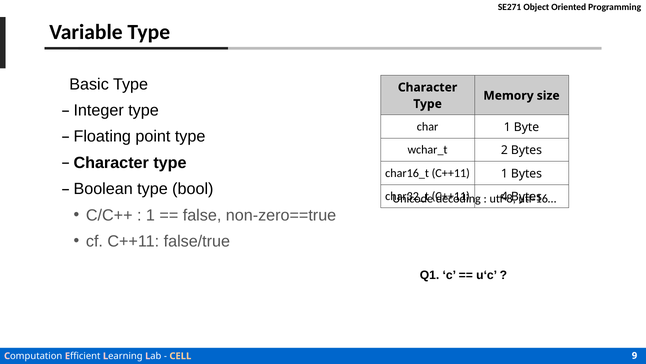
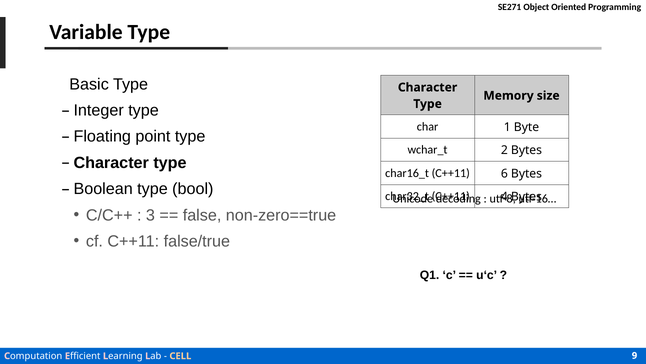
C++11 1: 1 -> 6 (504, 173)
1: 1 -> 3 (150, 215)
